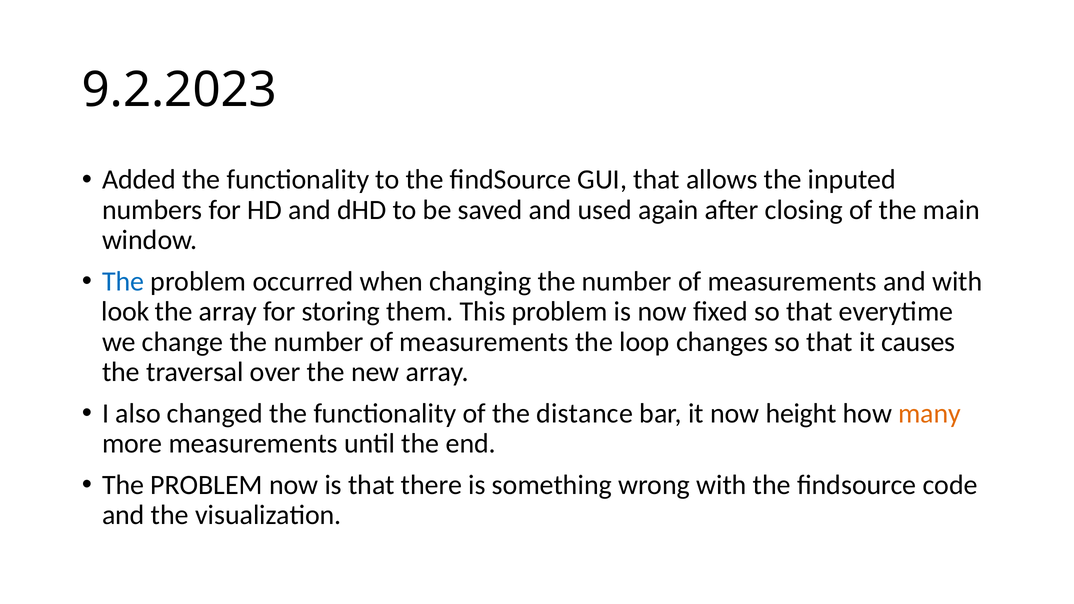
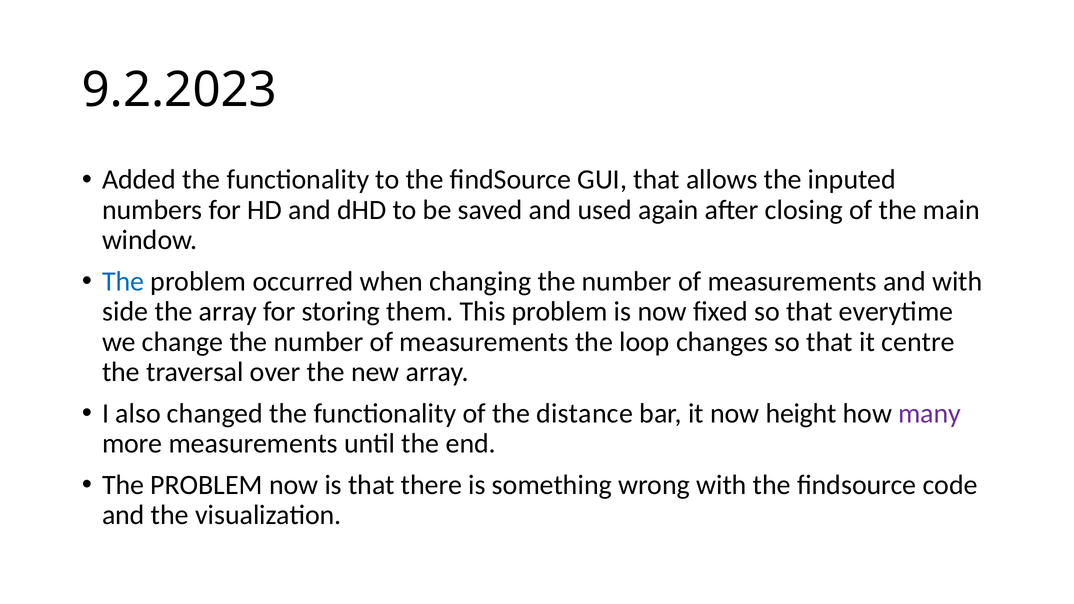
look: look -> side (125, 312)
causes: causes -> centre (918, 342)
many colour: orange -> purple (930, 413)
